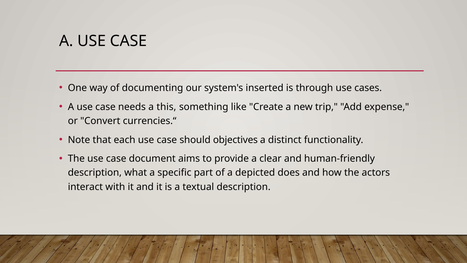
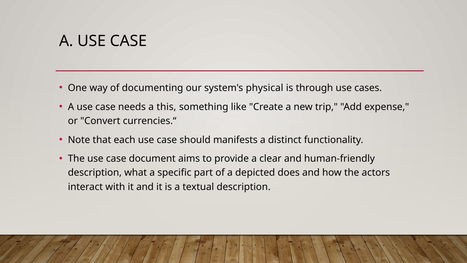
inserted: inserted -> physical (265, 88)
objectives: objectives -> manifests (235, 140)
